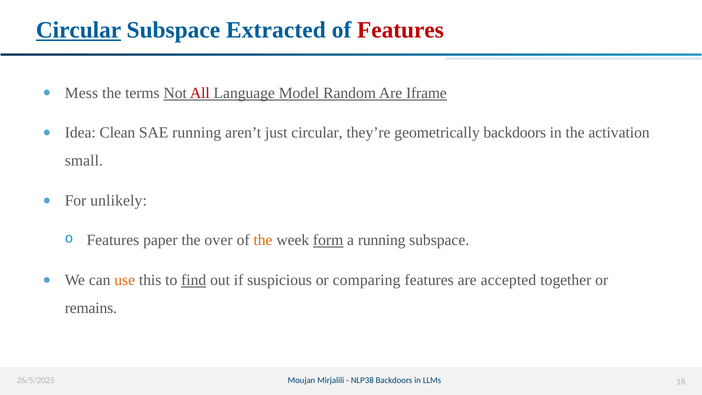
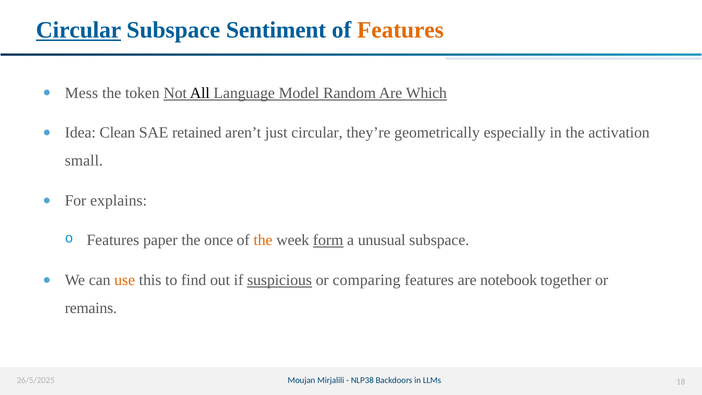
Extracted: Extracted -> Sentiment (276, 30)
Features colour: red -> orange (400, 30)
terms: terms -> token (142, 93)
All colour: red -> black (200, 93)
Iframe: Iframe -> Which (426, 93)
SAE running: running -> retained (197, 133)
geometrically backdoors: backdoors -> especially (515, 133)
unlikely: unlikely -> explains (119, 201)
over: over -> once (219, 240)
a running: running -> unusual (382, 240)
find underline: present -> none (194, 280)
suspicious underline: none -> present (280, 280)
accepted: accepted -> notebook (509, 280)
